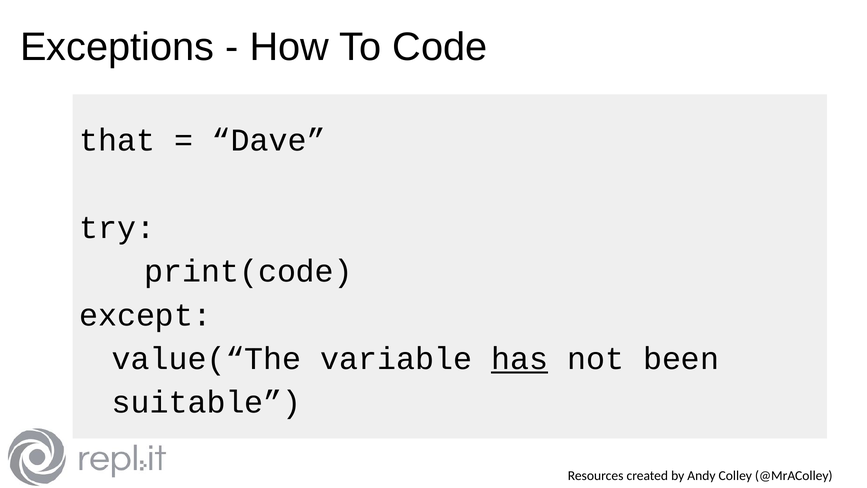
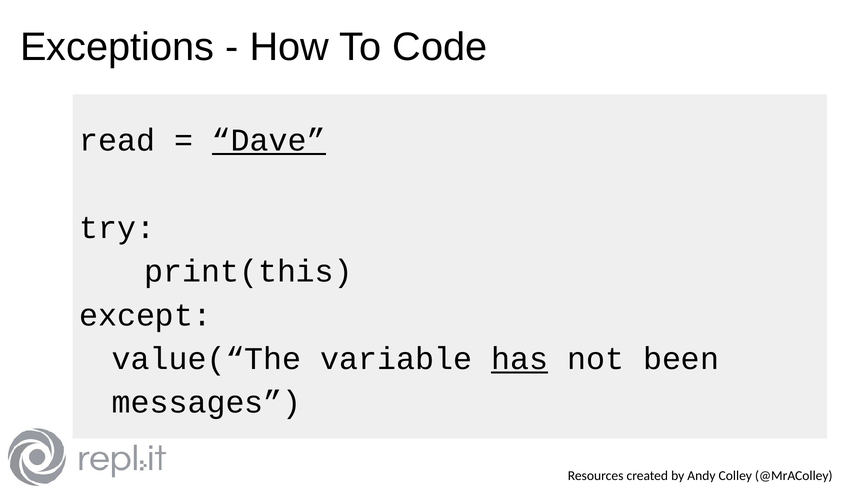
that: that -> read (117, 140)
Dave underline: none -> present (269, 140)
print(code: print(code -> print(this (249, 271)
suitable: suitable -> messages (207, 402)
